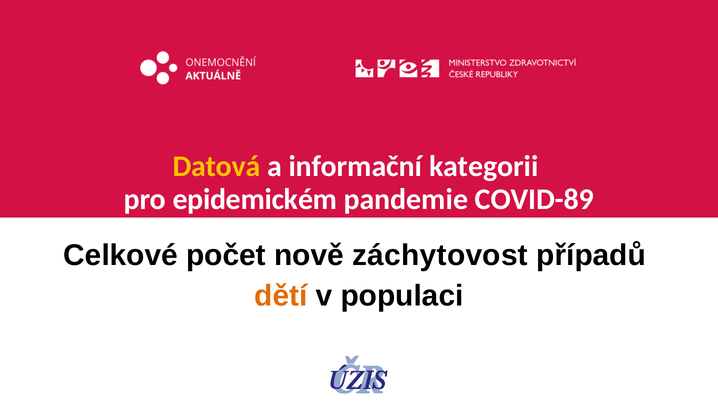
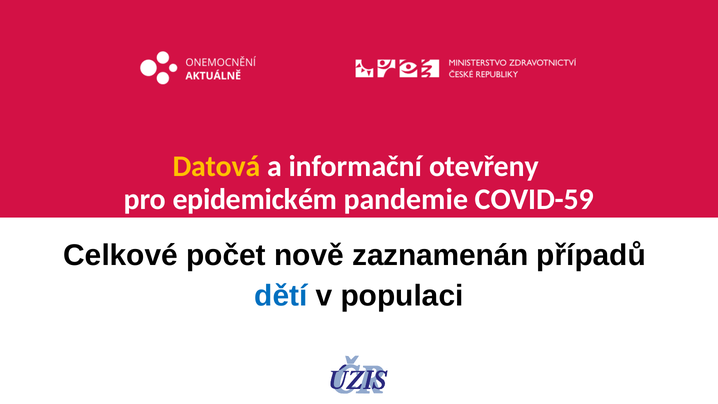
kategorii: kategorii -> otevřeny (484, 166)
COVID-89: COVID-89 -> COVID-59 (534, 199)
záchytovost: záchytovost -> zaznamenán (440, 255)
dětí colour: orange -> blue (281, 296)
